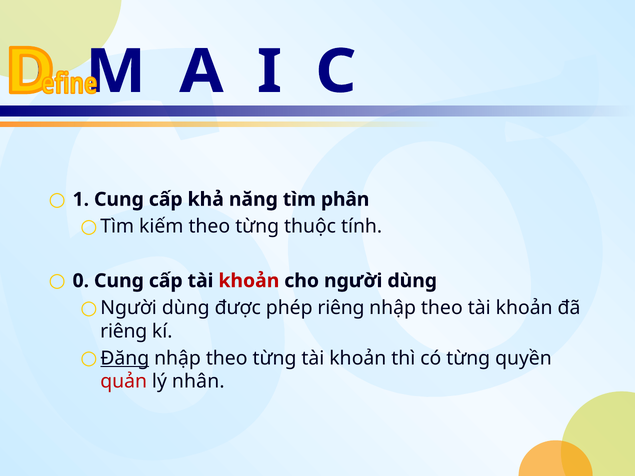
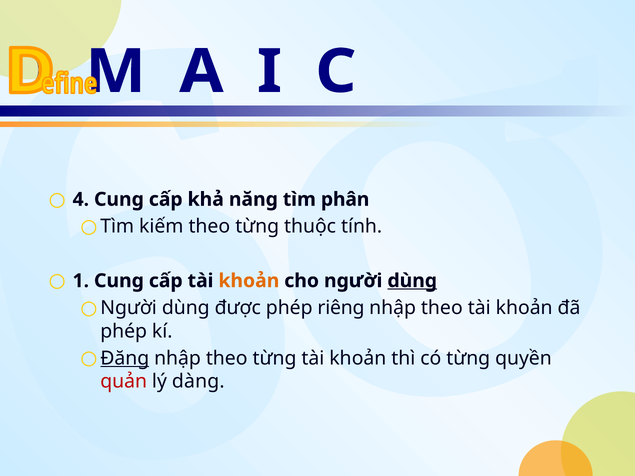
1: 1 -> 4 (81, 199)
0: 0 -> 1 (81, 281)
khoản colour: red -> orange (249, 281)
dùng underline: none -> present (412, 281)
riêng: riêng -> phép (124, 331)
nhân: nhân -> dàng (198, 382)
